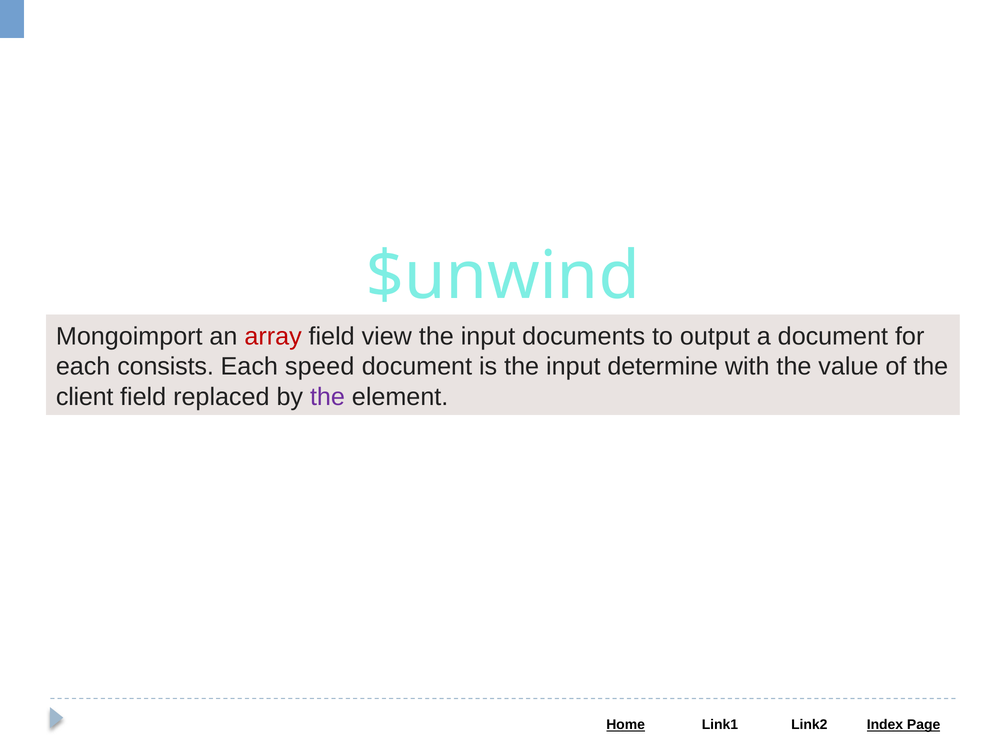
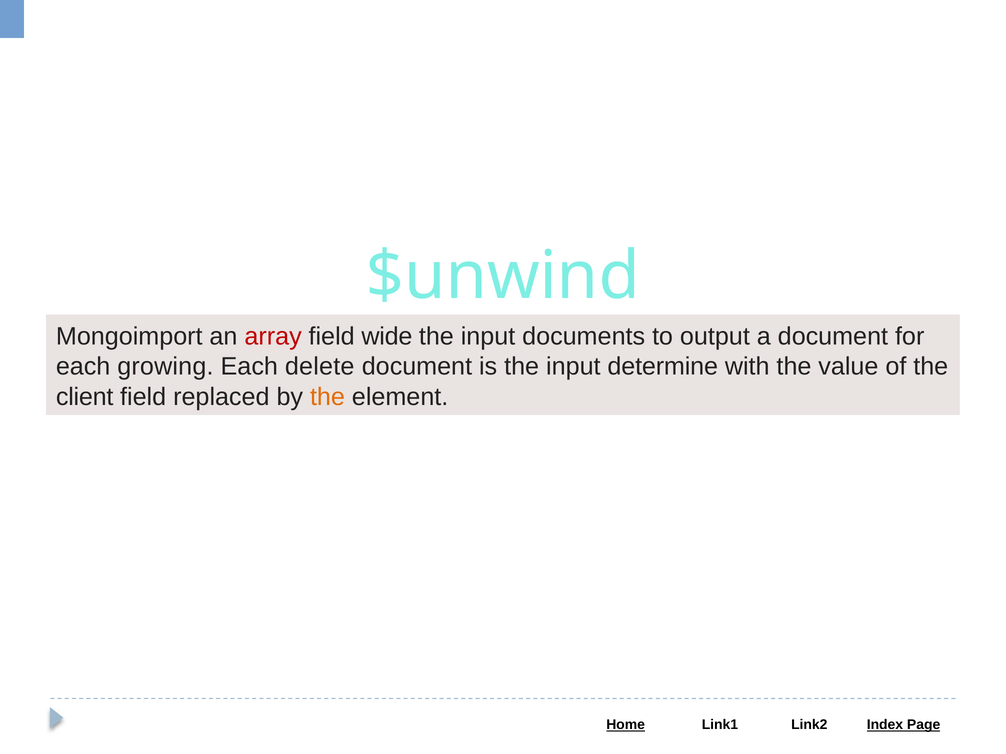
view: view -> wide (387, 337)
consists: consists -> growing (165, 367)
speed: speed -> delete (320, 367)
the colour: purple -> orange (327, 397)
